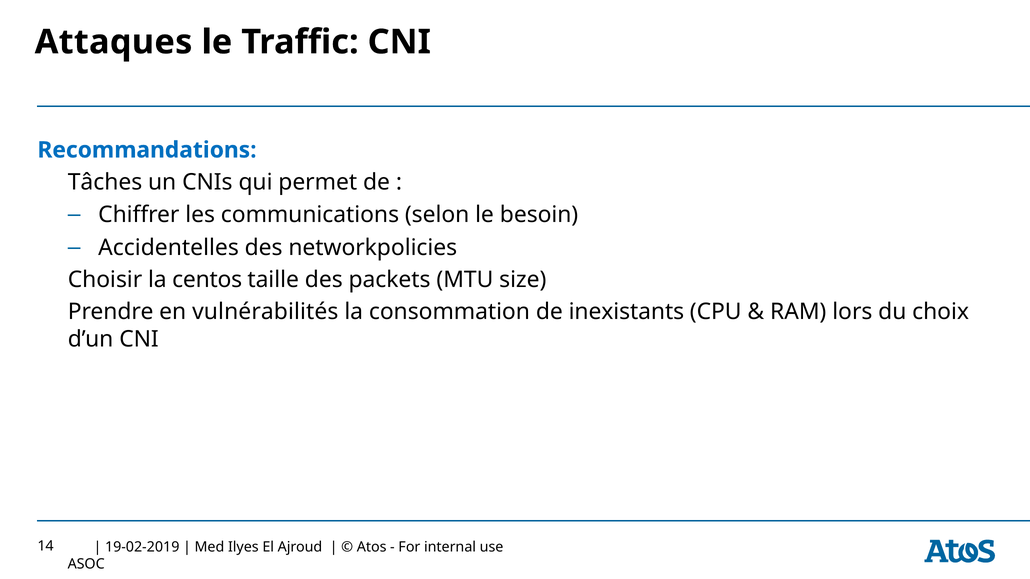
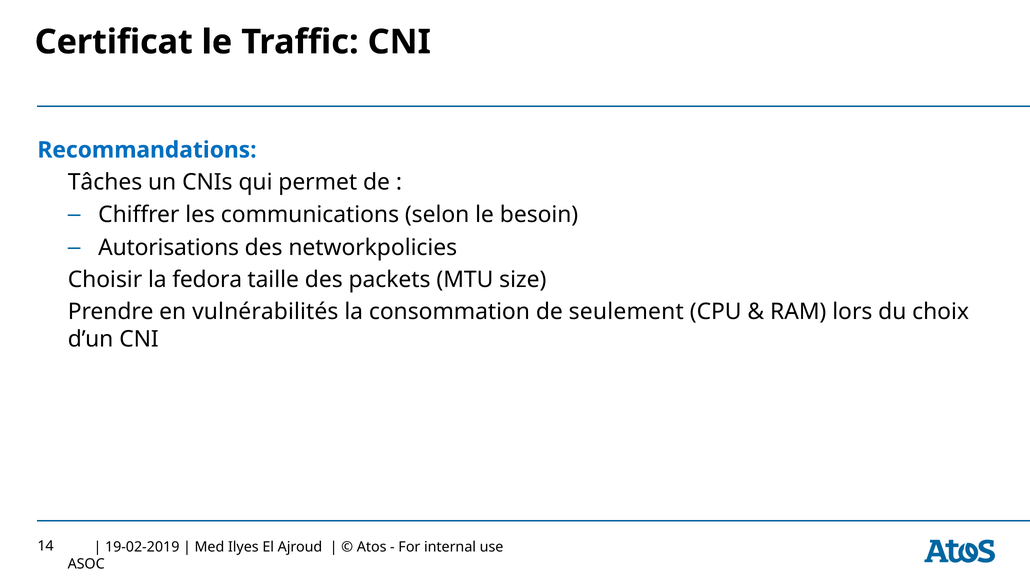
Attaques: Attaques -> Certificat (114, 42)
Accidentelles: Accidentelles -> Autorisations (169, 248)
centos: centos -> fedora (207, 280)
inexistants: inexistants -> seulement (626, 312)
